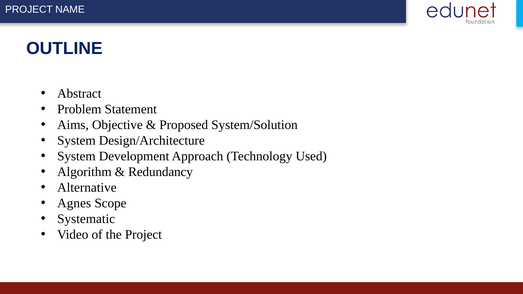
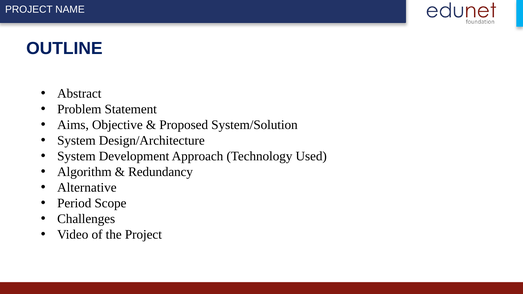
Agnes: Agnes -> Period (74, 203)
Systematic: Systematic -> Challenges (86, 219)
